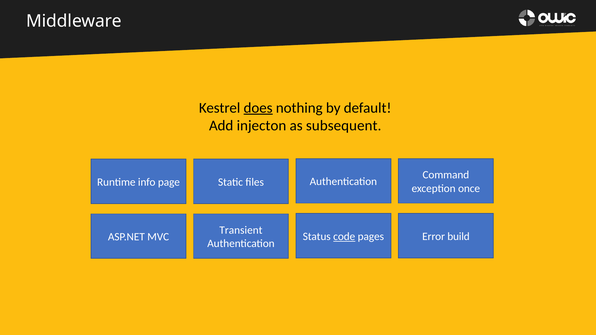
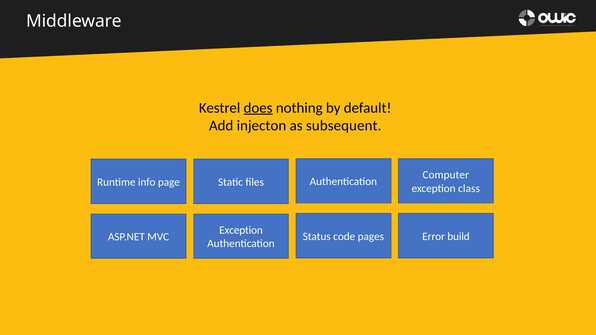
Command: Command -> Computer (446, 175)
once: once -> class (469, 188)
Transient: Transient -> Exception (241, 230)
code underline: present -> none (344, 237)
